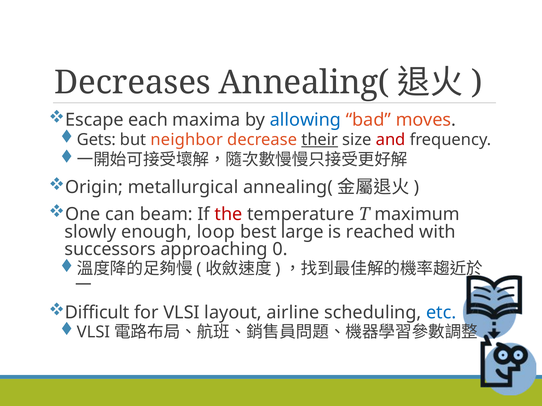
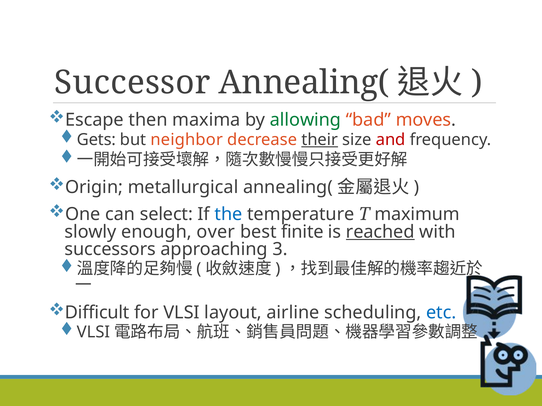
Decreases: Decreases -> Successor (132, 83)
each: each -> then (148, 120)
allowing colour: blue -> green (305, 120)
beam: beam -> select (166, 214)
the colour: red -> blue (228, 214)
loop: loop -> over (216, 232)
large: large -> finite (302, 232)
reached underline: none -> present (380, 232)
0: 0 -> 3 (280, 250)
